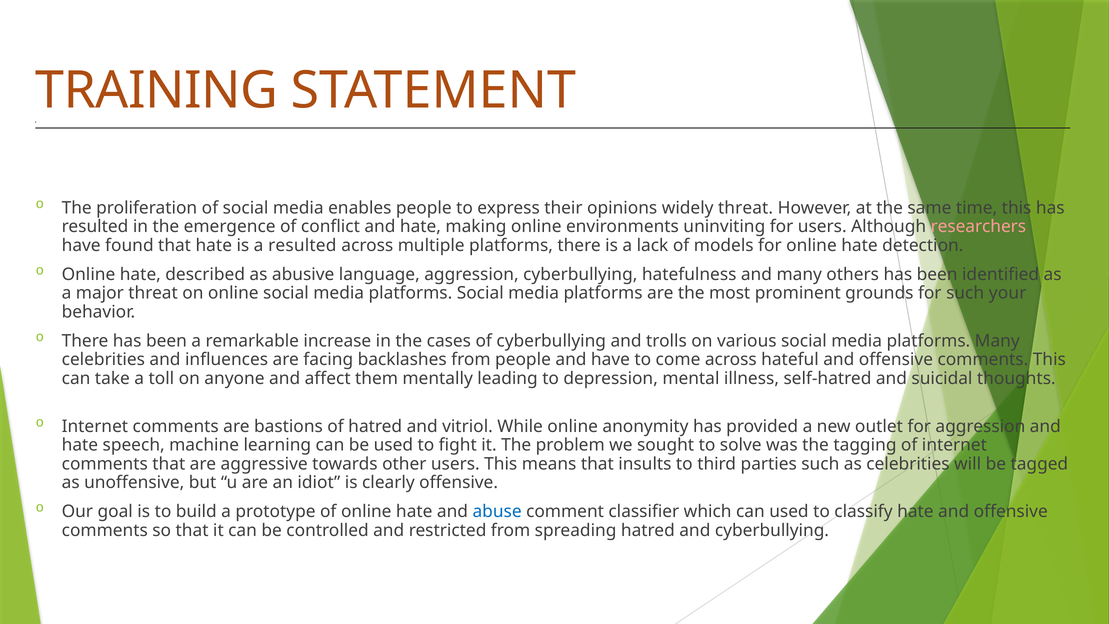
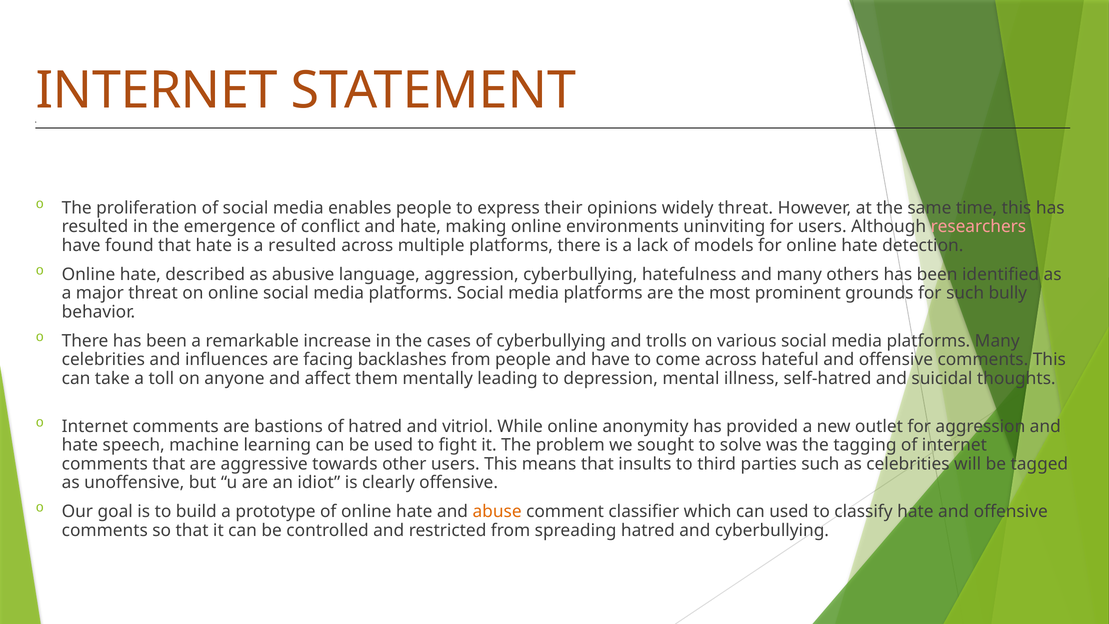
TRAINING: TRAINING -> INTERNET (157, 90)
your: your -> bully (1008, 293)
abuse colour: blue -> orange (497, 512)
